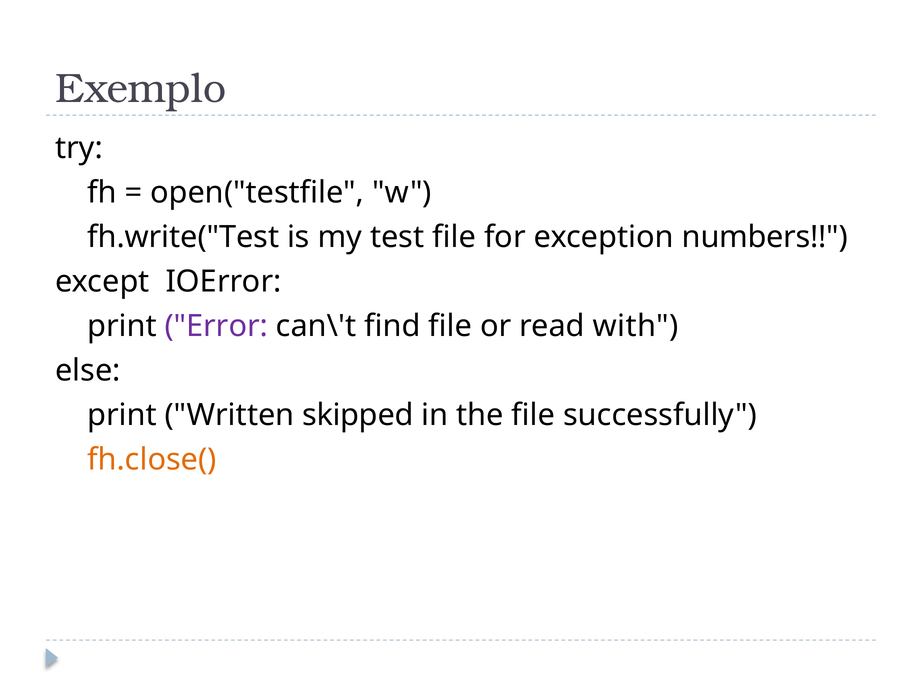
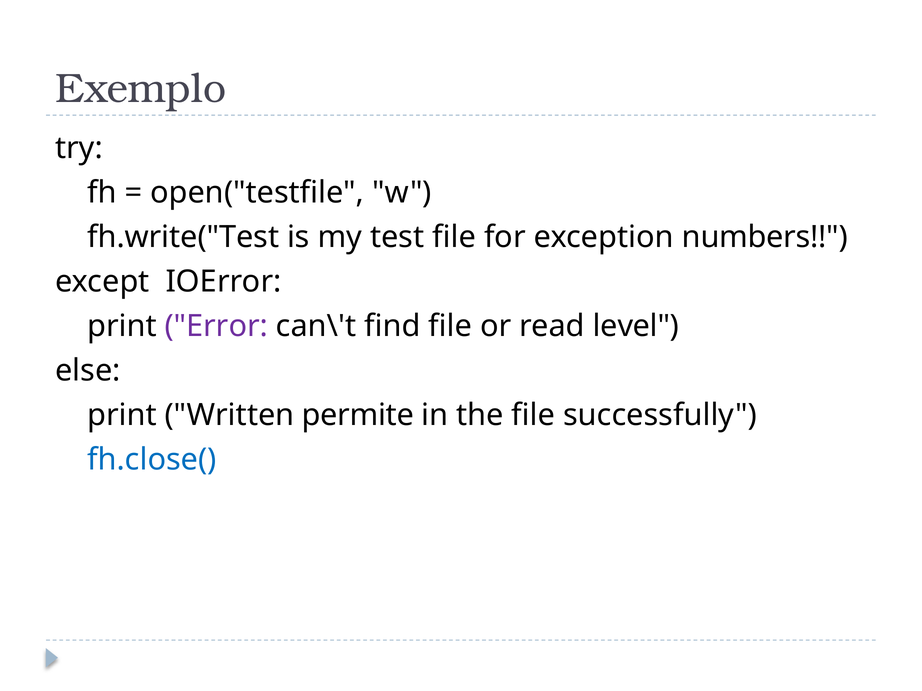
with: with -> level (636, 326)
skipped: skipped -> permite (358, 416)
fh.close( colour: orange -> blue (152, 460)
